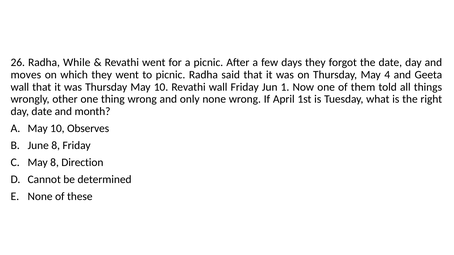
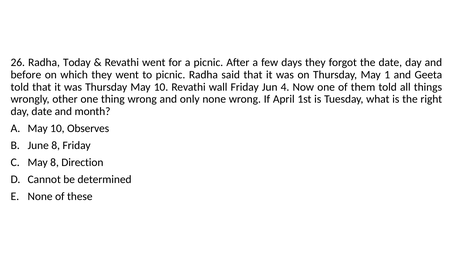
While: While -> Today (77, 63)
moves: moves -> before (26, 75)
4: 4 -> 1 (387, 75)
wall: wall -> told (20, 87)
1: 1 -> 4 (285, 87)
